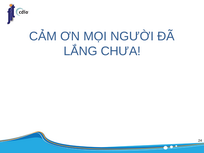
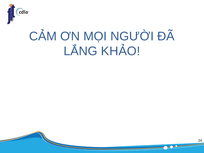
CHƯA: CHƯA -> KHẢO (121, 51)
